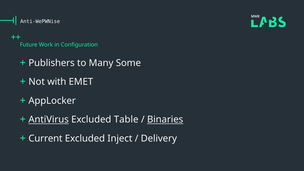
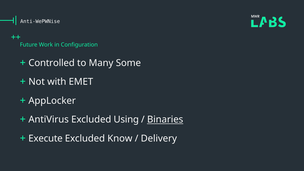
Publishers: Publishers -> Controlled (52, 63)
AntiVirus underline: present -> none (49, 120)
Table: Table -> Using (126, 120)
Current: Current -> Execute (45, 138)
Inject: Inject -> Know (120, 138)
